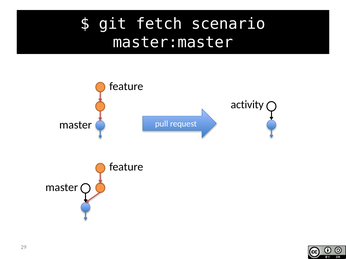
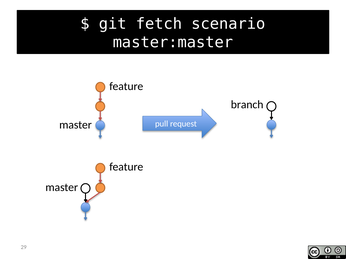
activity: activity -> branch (247, 105)
